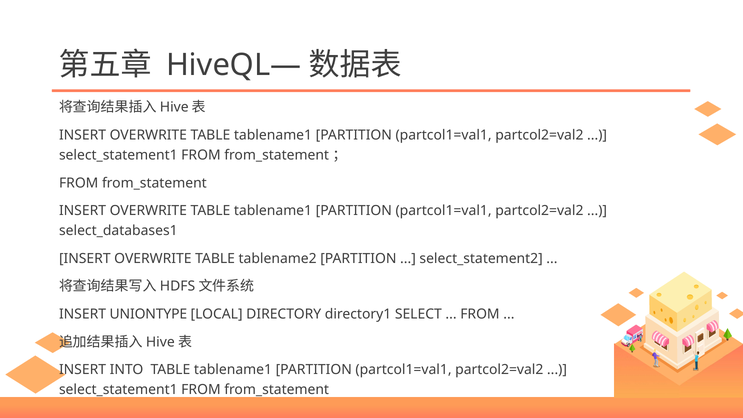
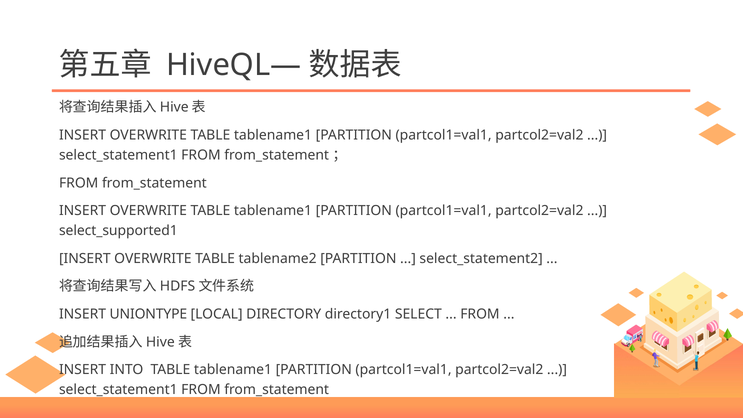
select_databases1: select_databases1 -> select_supported1 (118, 231)
